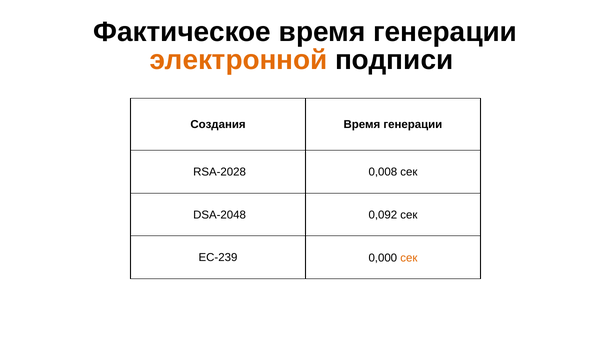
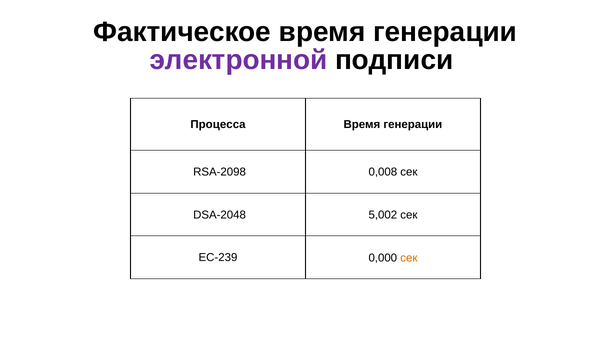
электронной colour: orange -> purple (238, 60)
Создания: Создания -> Процесса (218, 125)
RSA-2028: RSA-2028 -> RSA-2098 (220, 172)
0,092: 0,092 -> 5,002 (383, 215)
